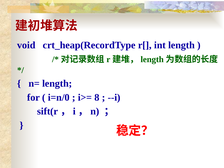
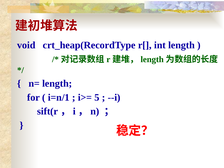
i=n/0: i=n/0 -> i=n/1 (59, 97)
8: 8 -> 5 (97, 97)
